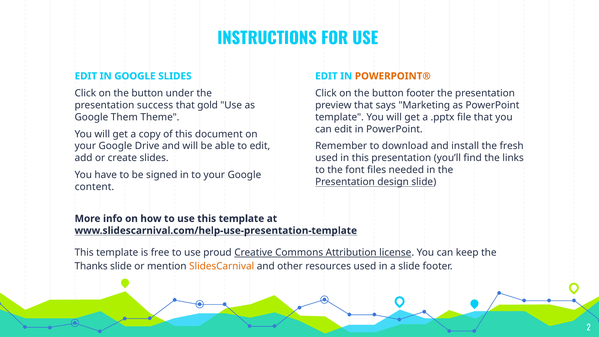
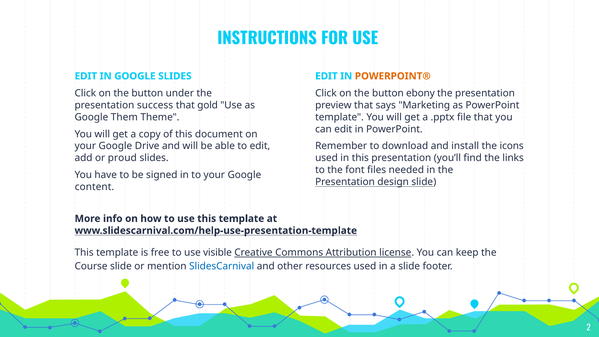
button footer: footer -> ebony (420, 93)
fresh: fresh -> icons (512, 146)
create: create -> proud (122, 158)
proud: proud -> visible (217, 252)
Thanks: Thanks -> Course (91, 266)
SlidesCarnival colour: orange -> blue (222, 266)
